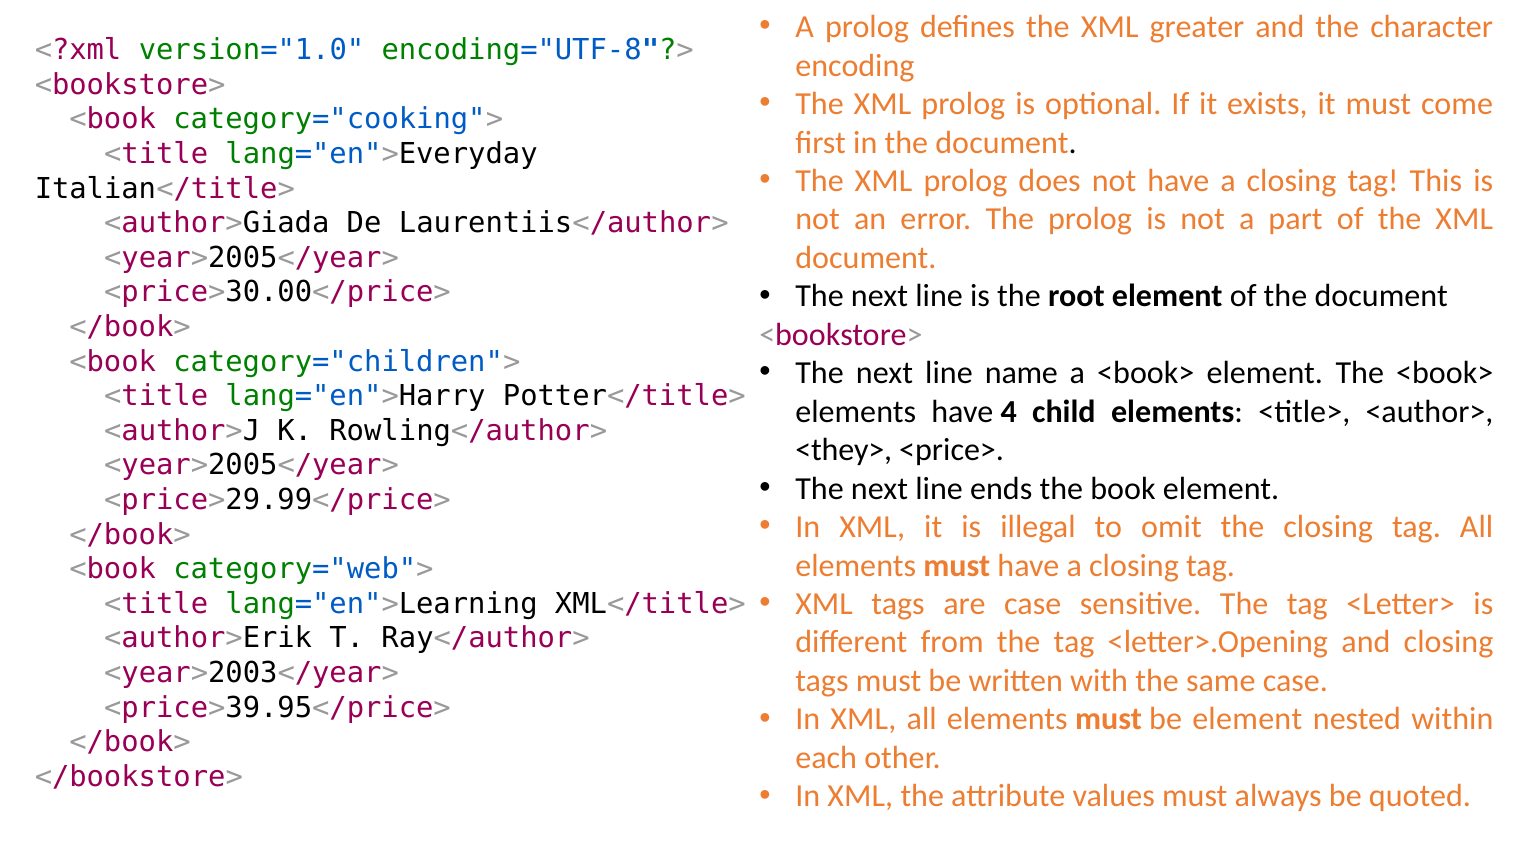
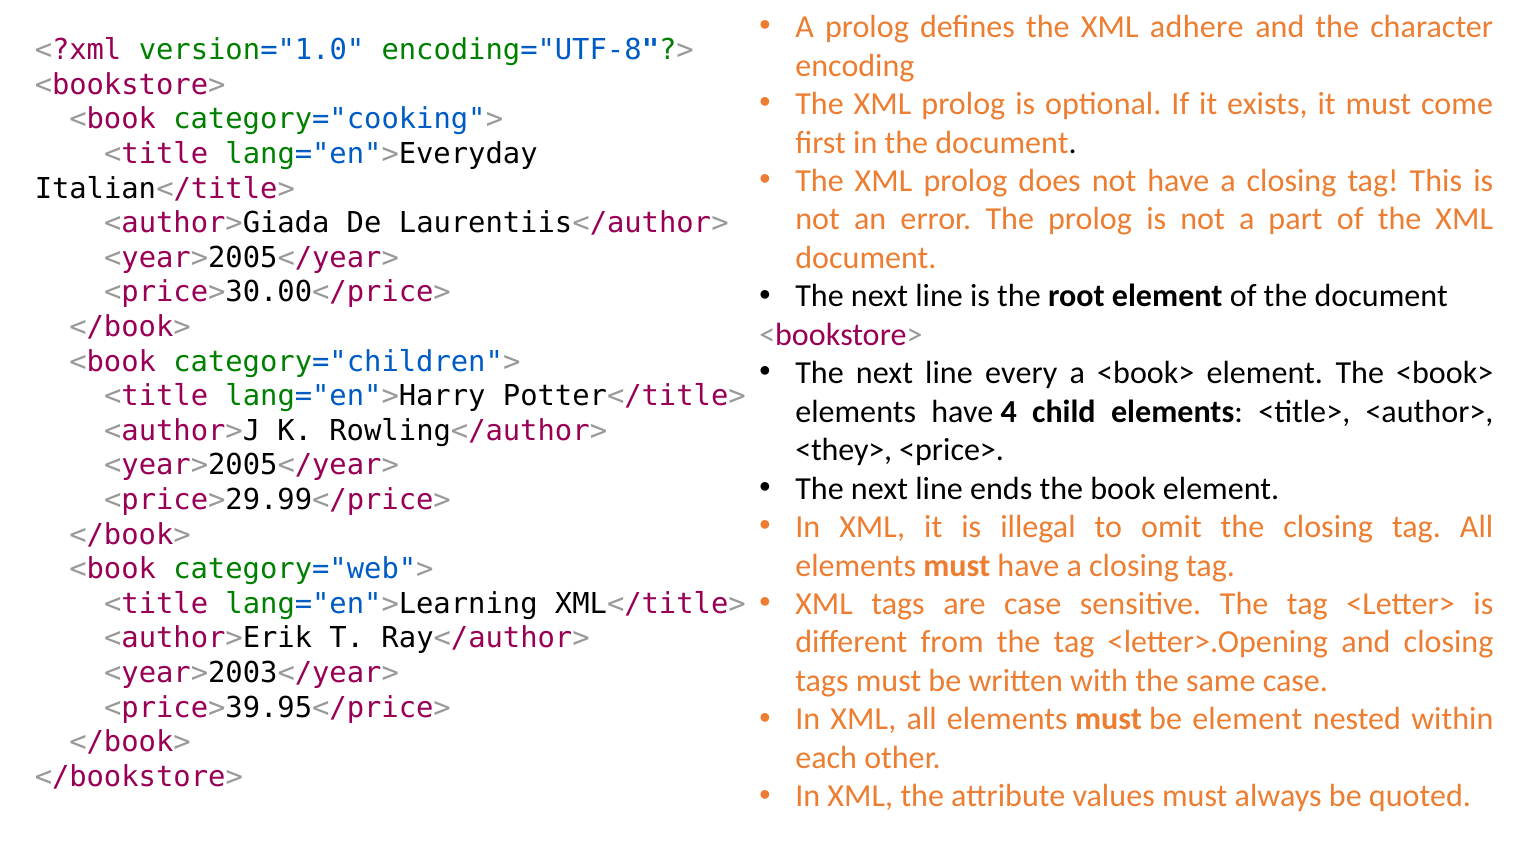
greater: greater -> adhere (1197, 27)
name: name -> every (1021, 373)
